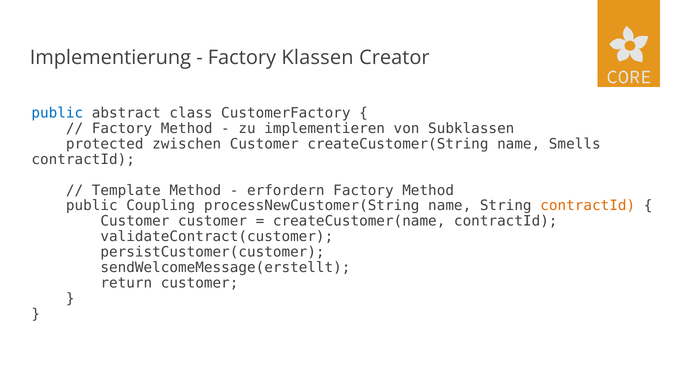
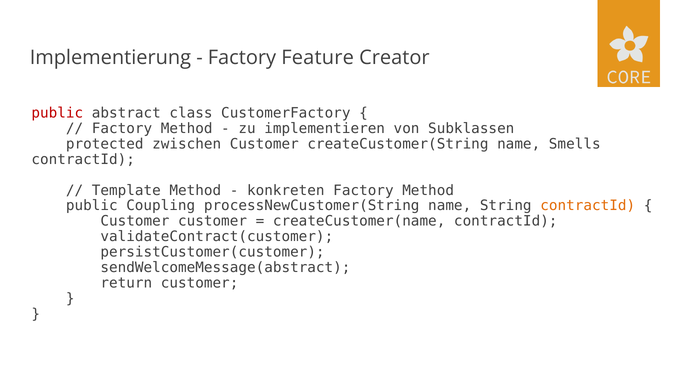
Klassen: Klassen -> Feature (318, 58)
public colour: blue -> red (57, 113)
erfordern: erfordern -> konkreten (286, 190)
sendWelcomeMessage(erstellt: sendWelcomeMessage(erstellt -> sendWelcomeMessage(abstract (225, 267)
